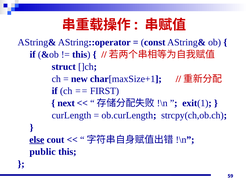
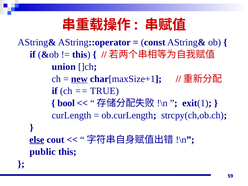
struct: struct -> union (64, 67)
new underline: none -> present (79, 79)
FIRST: FIRST -> TRUE (104, 91)
next: next -> bool (66, 103)
